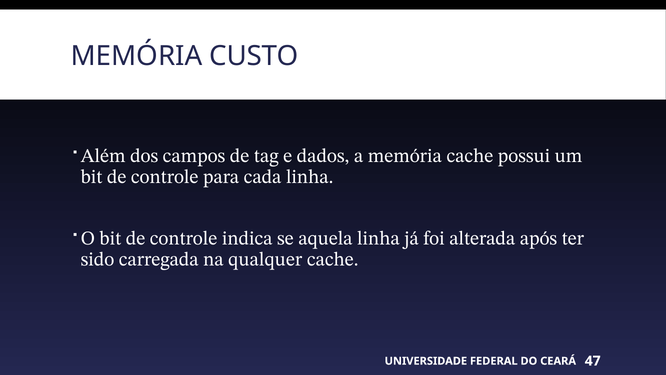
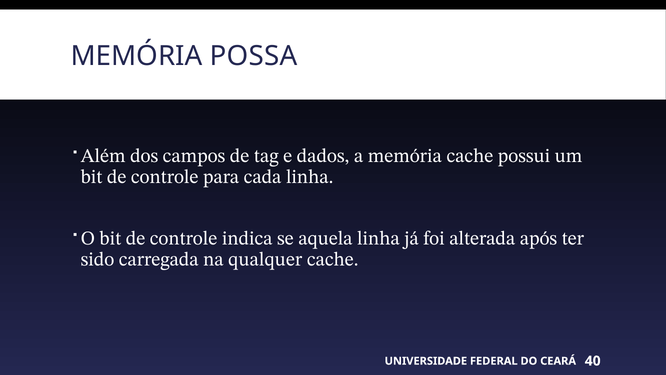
CUSTO: CUSTO -> POSSA (254, 56)
47: 47 -> 40 (593, 361)
